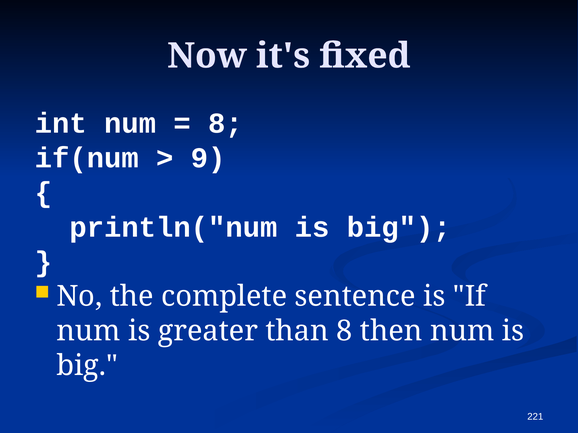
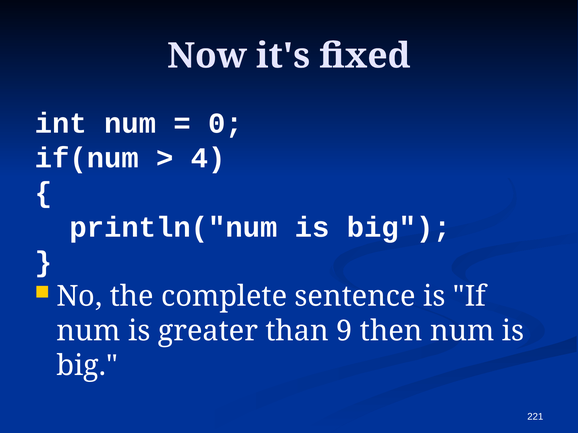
8: 8 -> 0 (225, 123)
9: 9 -> 4 (208, 158)
than 8: 8 -> 9 (344, 331)
